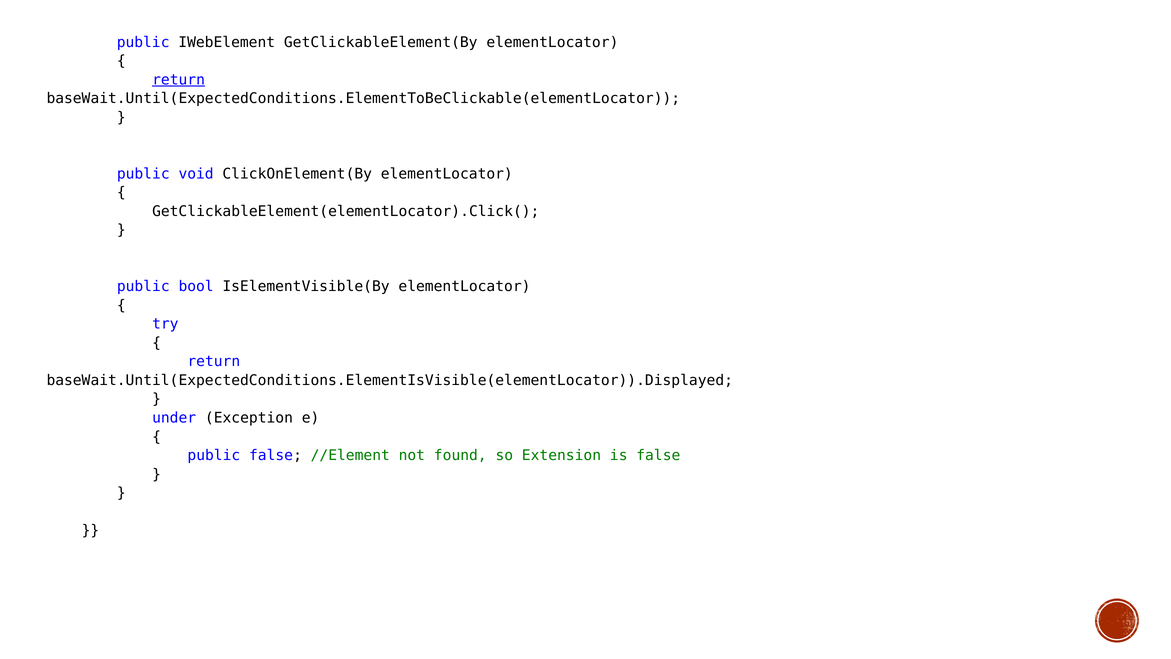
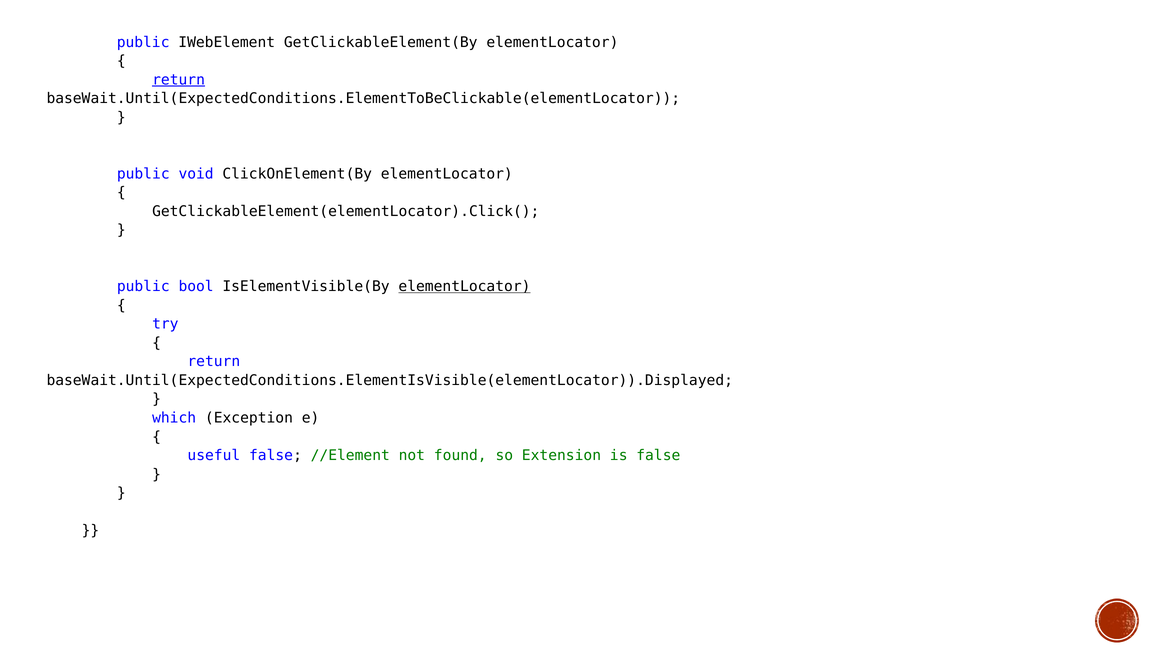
elementLocator underline: none -> present (464, 286)
under: under -> which (174, 418)
public: public -> useful (214, 455)
